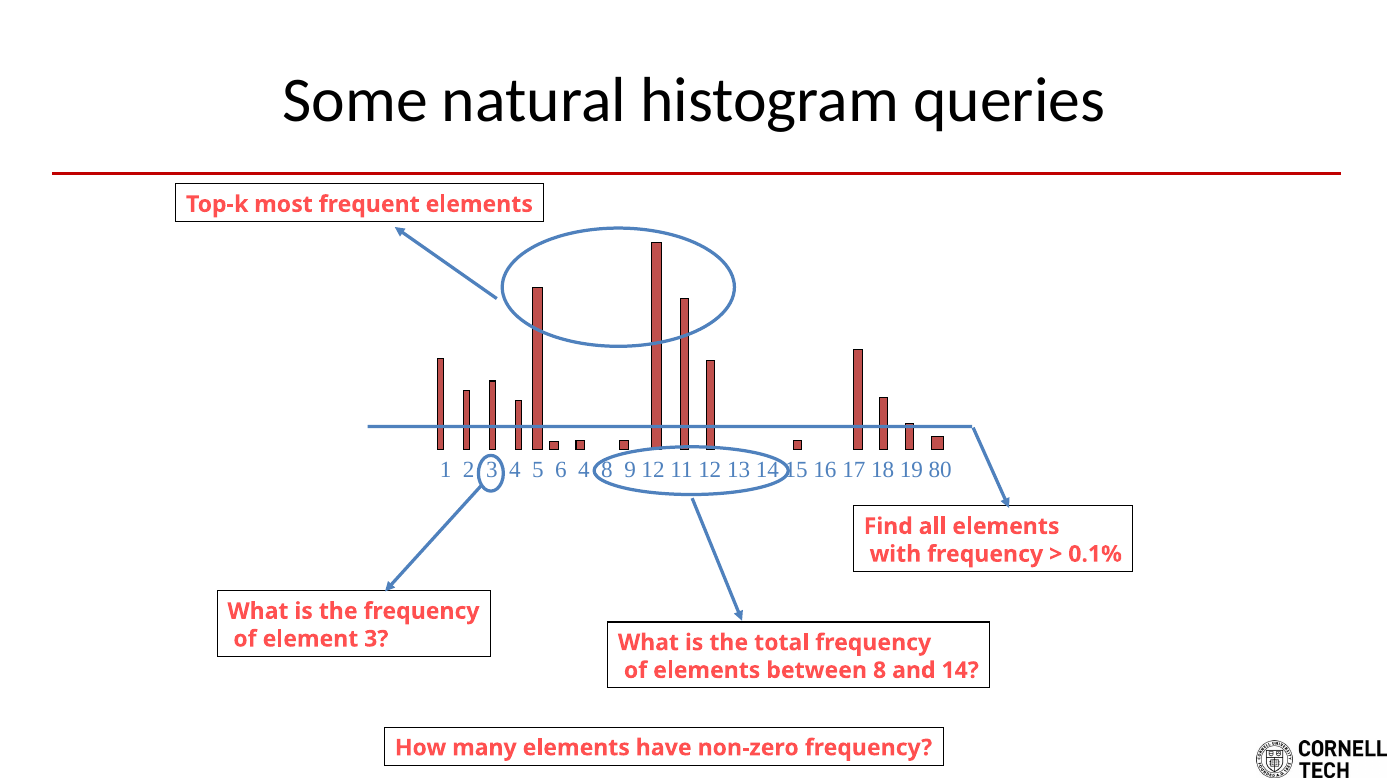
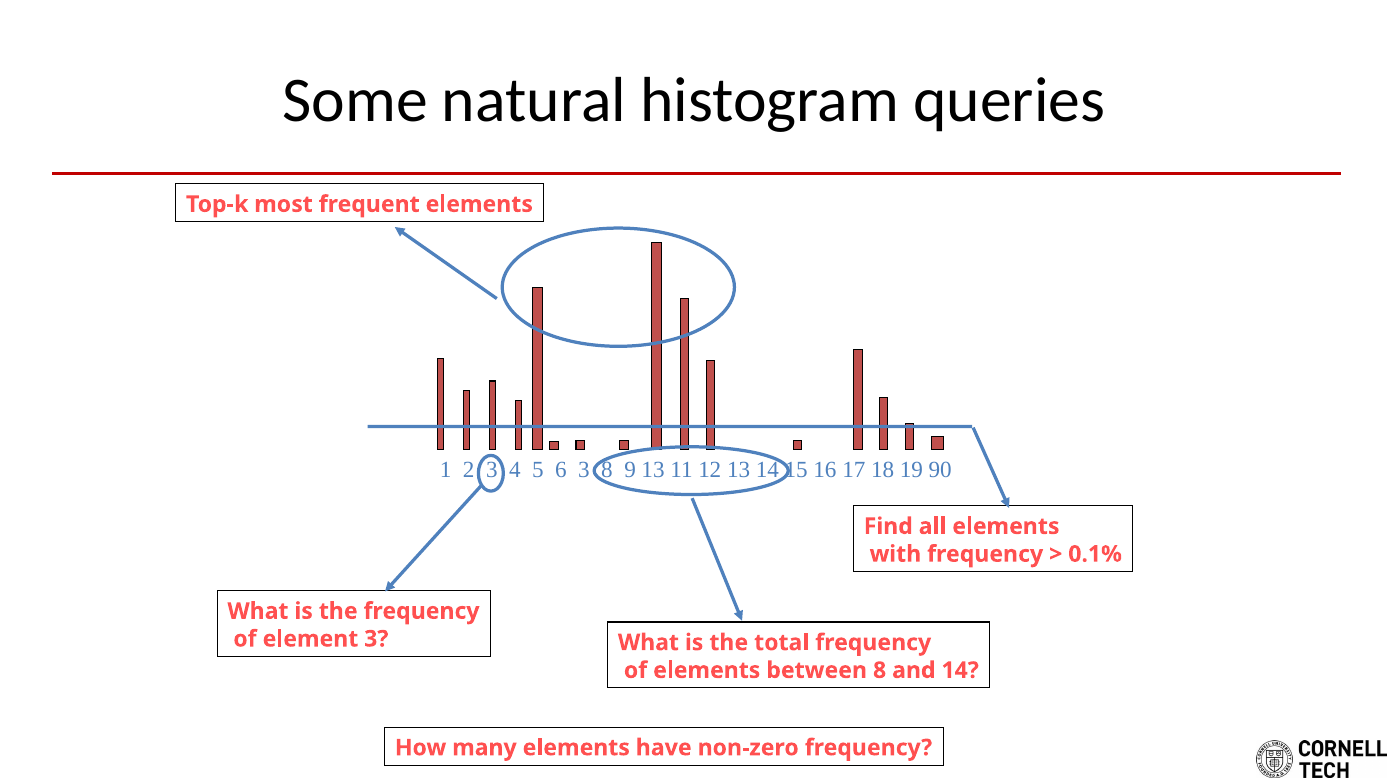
6 4: 4 -> 3 (584, 470)
9 12: 12 -> 13 (653, 470)
80: 80 -> 90 (940, 470)
